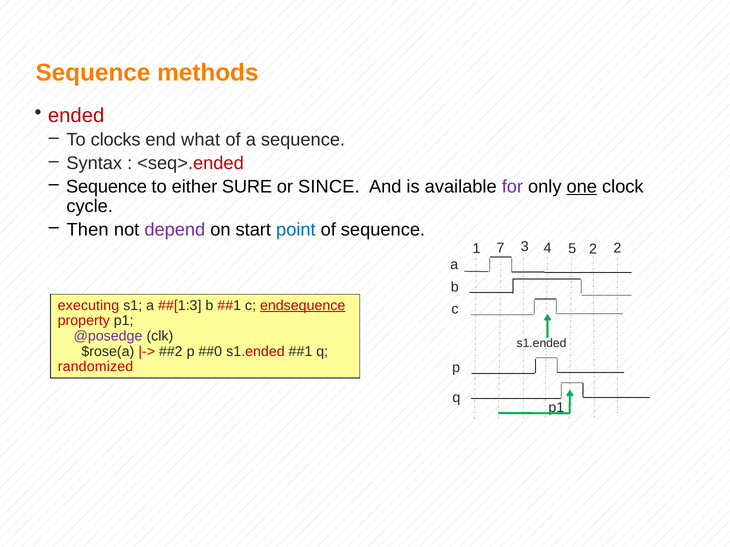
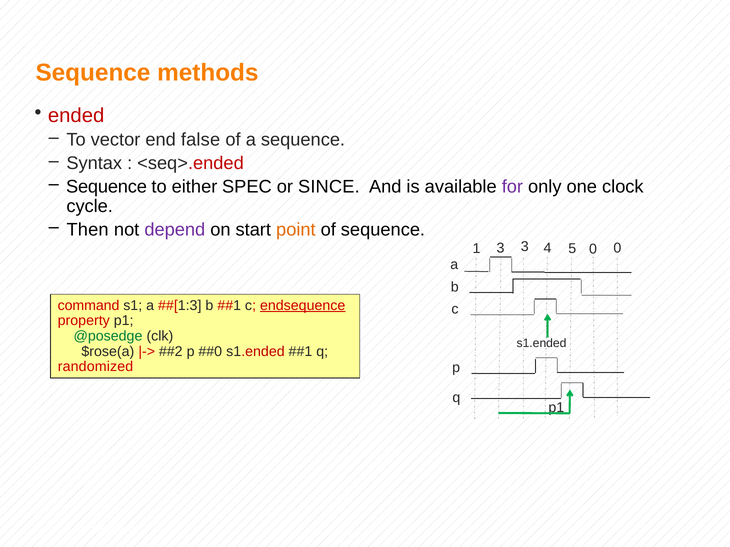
clocks: clocks -> vector (116, 140)
what: what -> false (201, 140)
SURE: SURE -> SPEC (247, 187)
one underline: present -> none (582, 187)
point colour: blue -> orange (296, 230)
1 7: 7 -> 3 (500, 249)
4 2: 2 -> 0 (593, 249)
5 2: 2 -> 0 (617, 249)
executing: executing -> command (89, 306)
@posedge colour: purple -> green (108, 336)
